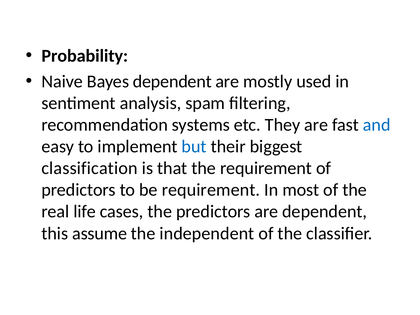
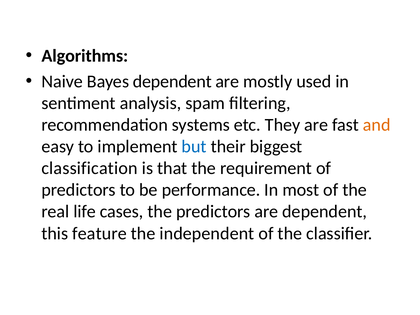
Probability: Probability -> Algorithms (85, 56)
and colour: blue -> orange (377, 125)
be requirement: requirement -> performance (211, 190)
assume: assume -> feature (100, 233)
